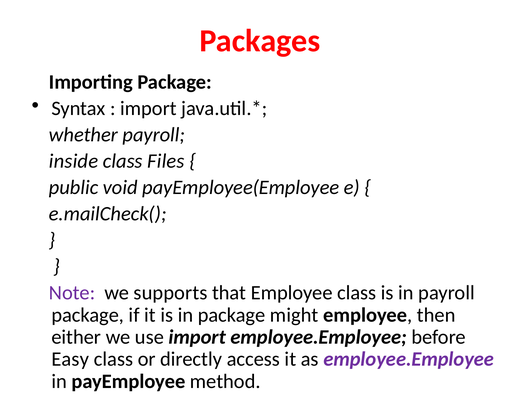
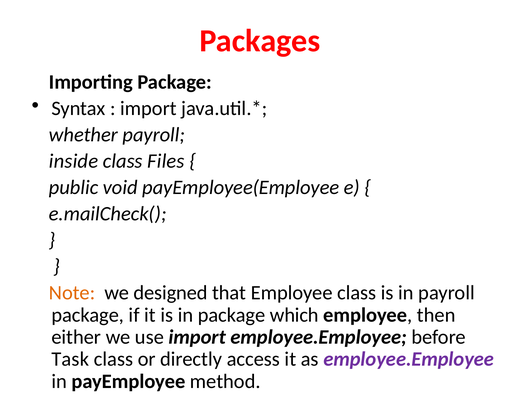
Note colour: purple -> orange (72, 293)
supports: supports -> designed (171, 293)
might: might -> which (294, 315)
Easy: Easy -> Task (70, 359)
